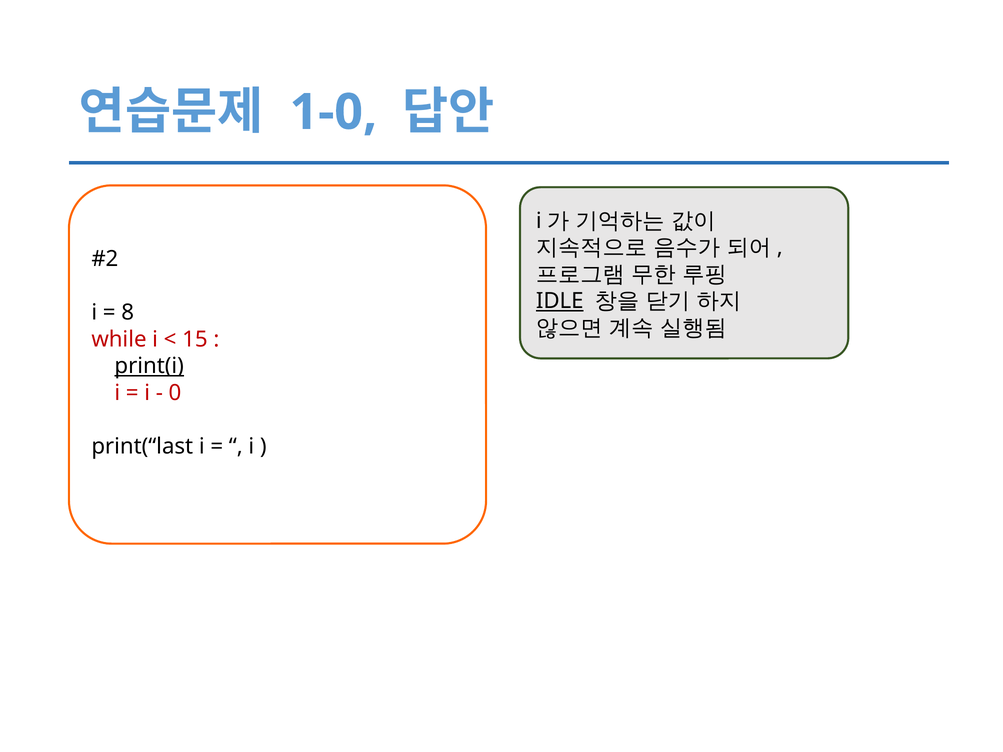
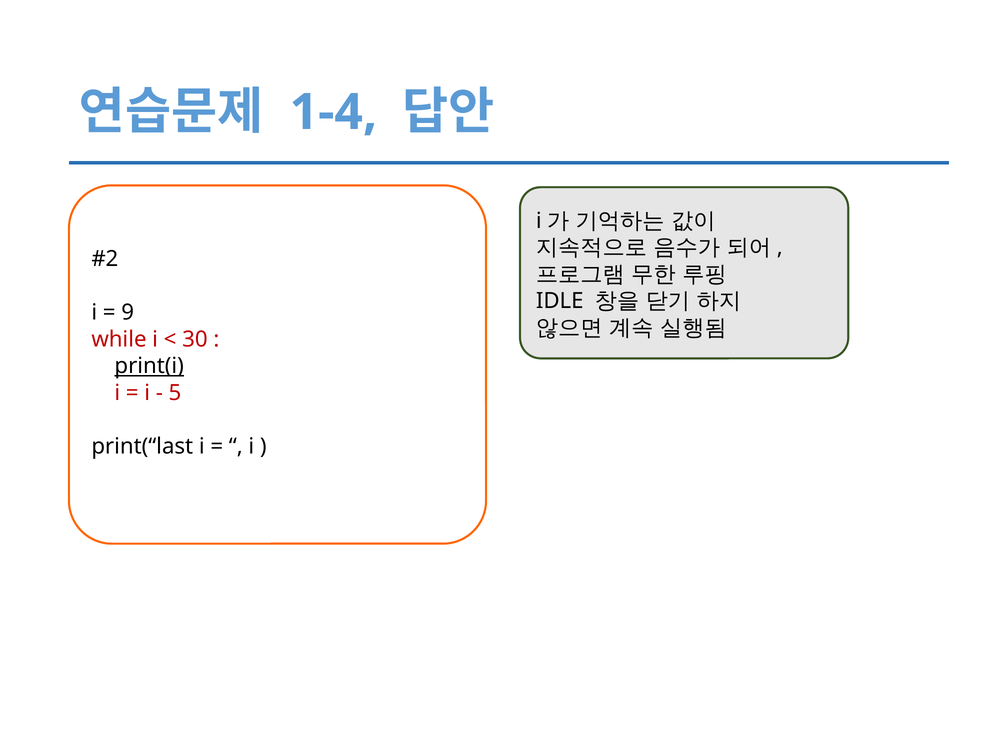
1-0: 1-0 -> 1-4 (333, 112)
IDLE underline: present -> none (560, 301)
8: 8 -> 9 (128, 313)
15: 15 -> 30 (195, 339)
0: 0 -> 5 (175, 393)
